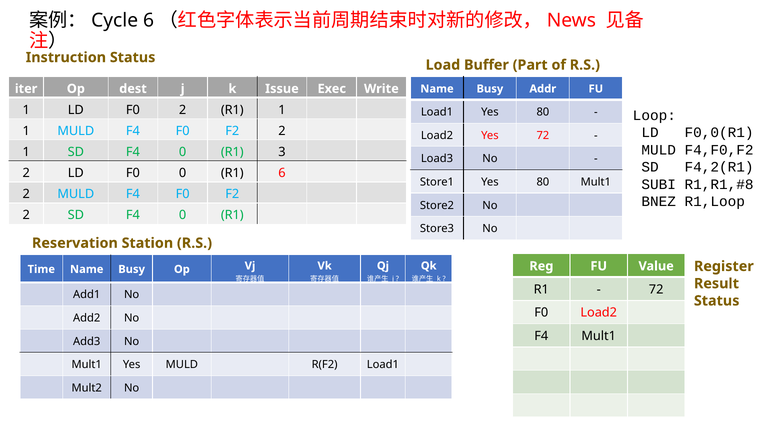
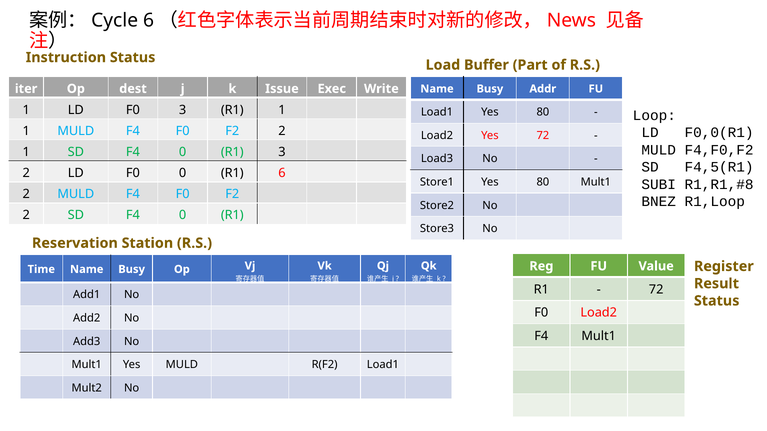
F0 2: 2 -> 3 (183, 110)
F4,2(R1: F4,2(R1 -> F4,5(R1 (719, 167)
